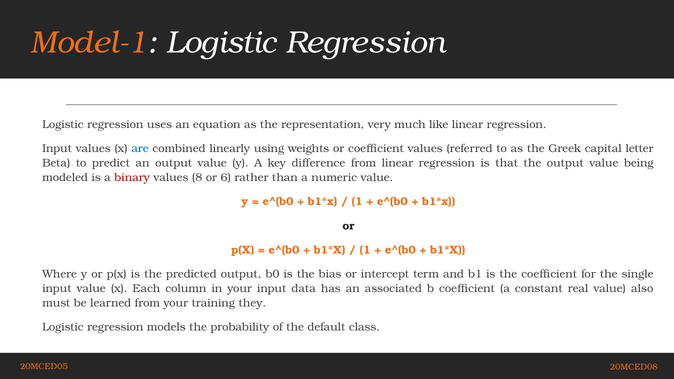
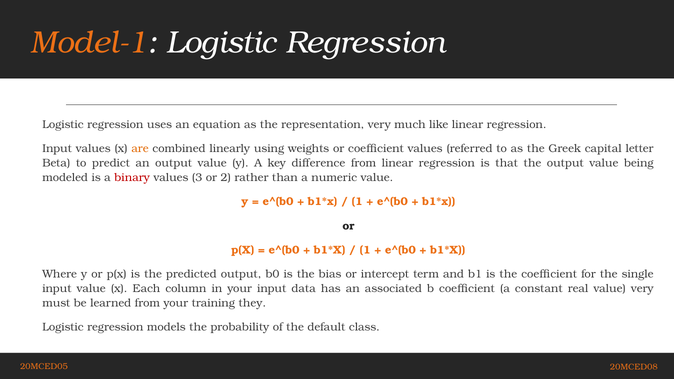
are colour: blue -> orange (140, 149)
8: 8 -> 3 (197, 177)
6: 6 -> 2 (226, 177)
value also: also -> very (642, 289)
